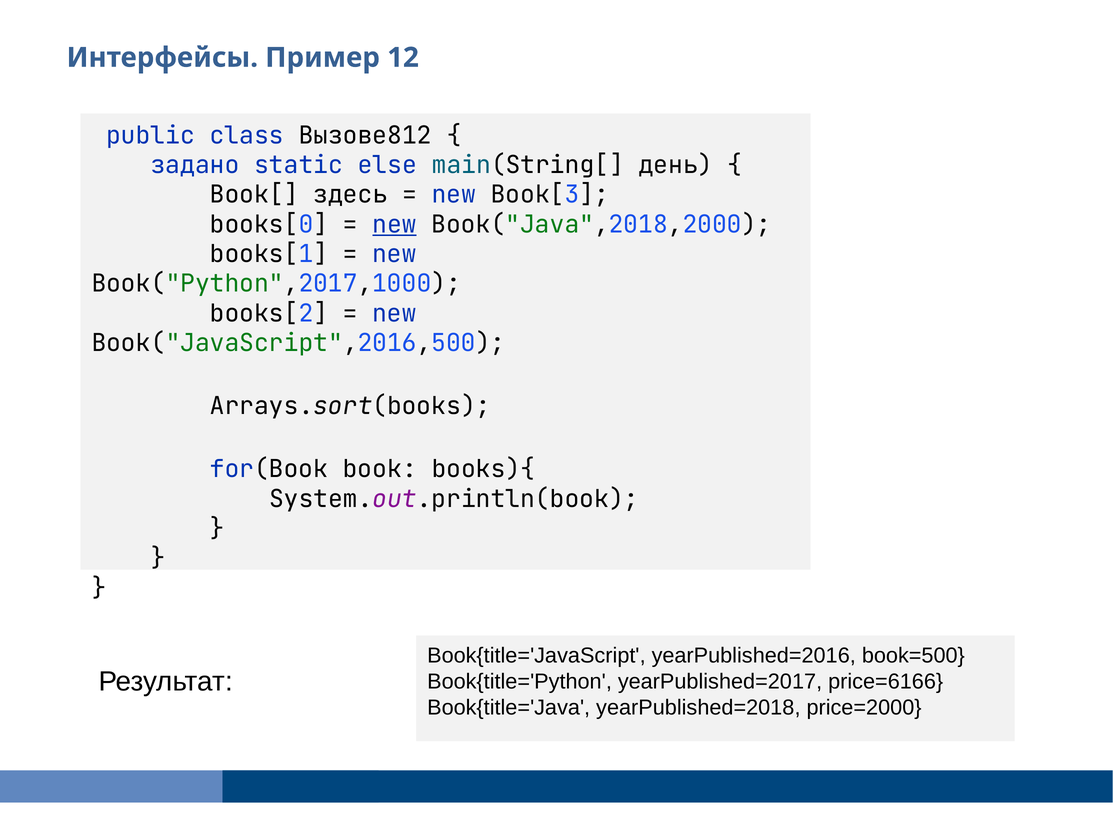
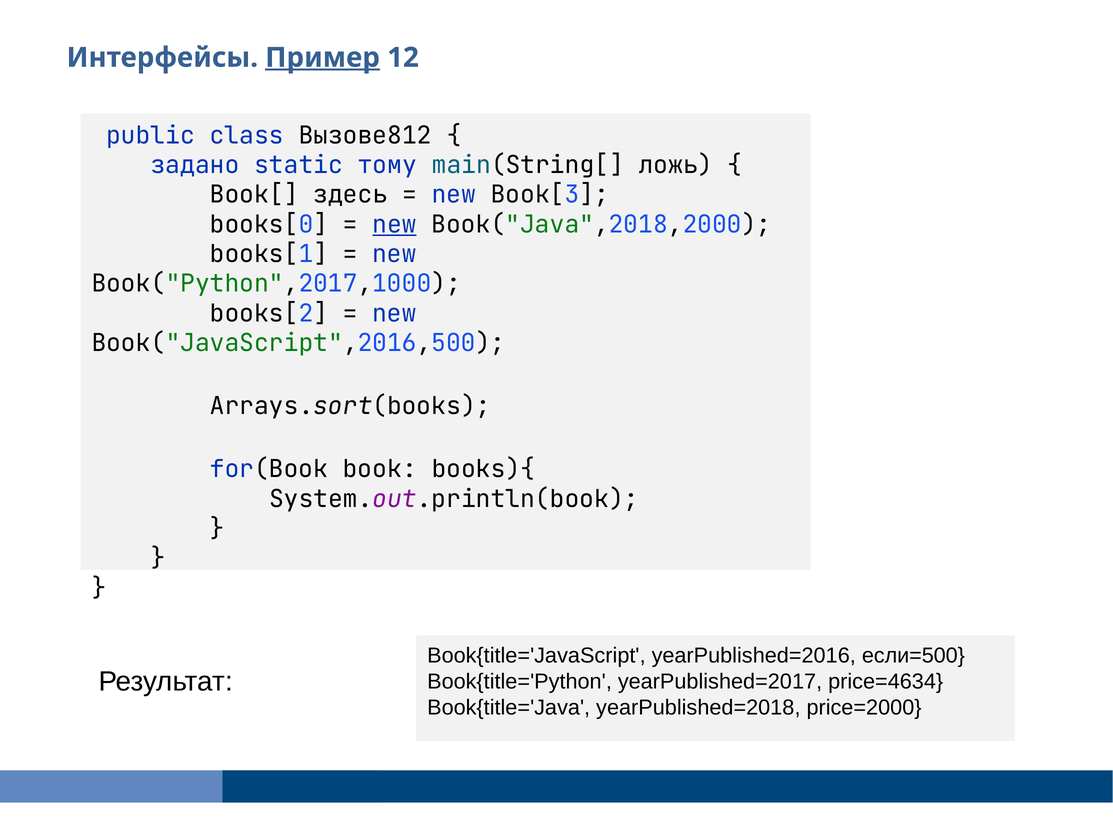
Пример underline: none -> present (323, 58)
else: else -> тому (387, 165)
день: день -> ложь (676, 165)
book=500: book=500 -> если=500 (913, 655)
price=6166: price=6166 -> price=4634 (886, 681)
